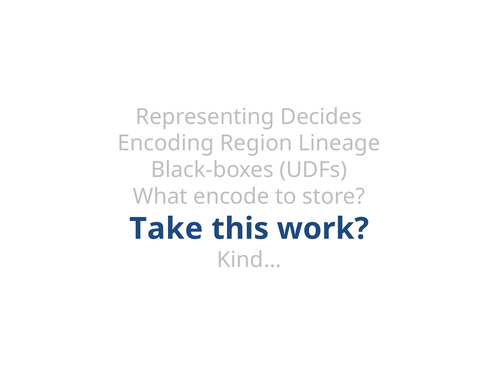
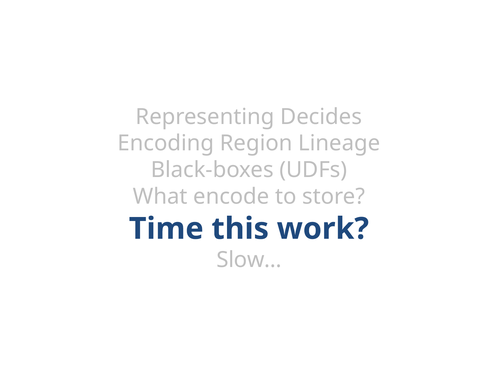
Take: Take -> Time (166, 228)
Kind…: Kind… -> Slow… (249, 259)
